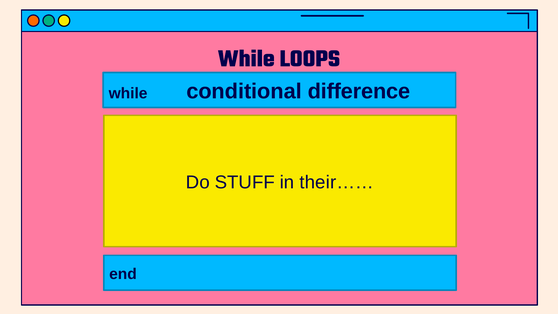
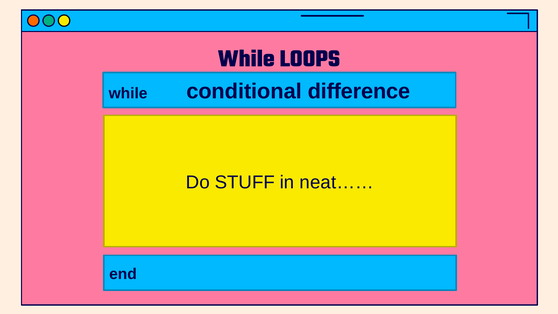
their……: their…… -> neat…… (337, 182)
